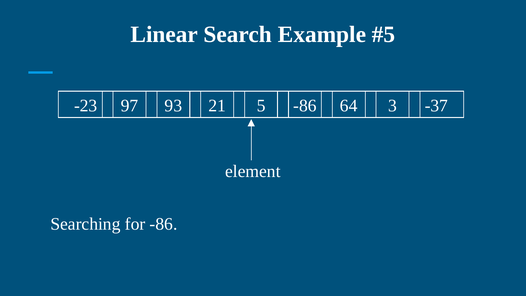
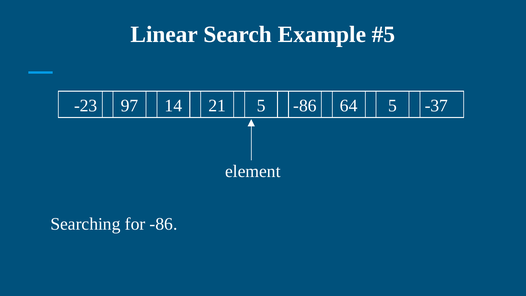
93: 93 -> 14 (173, 106)
64 3: 3 -> 5 (393, 106)
